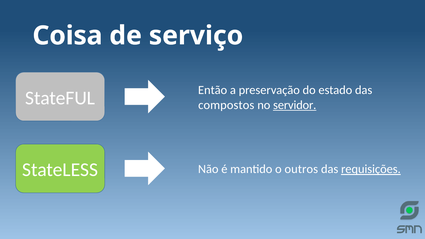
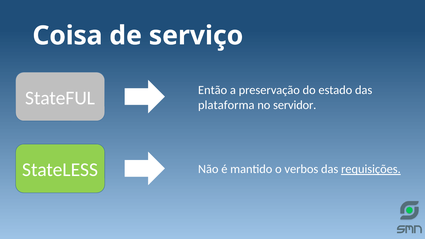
compostos: compostos -> plataforma (226, 105)
servidor underline: present -> none (295, 105)
outros: outros -> verbos (301, 169)
